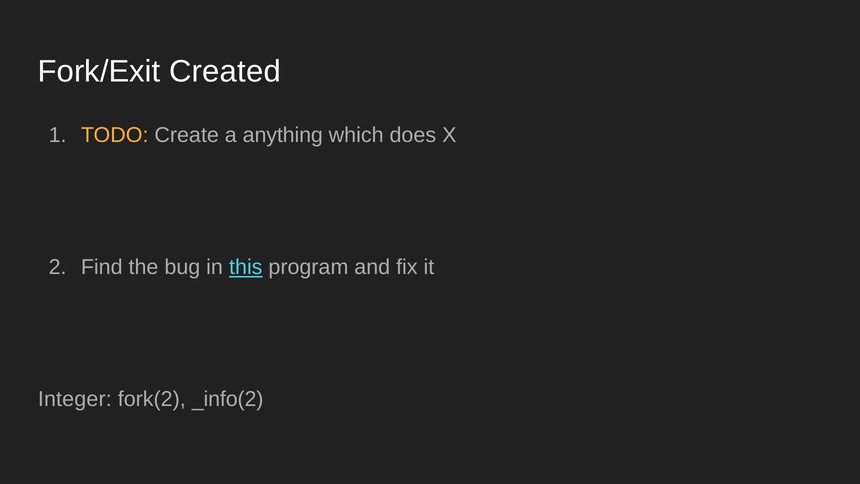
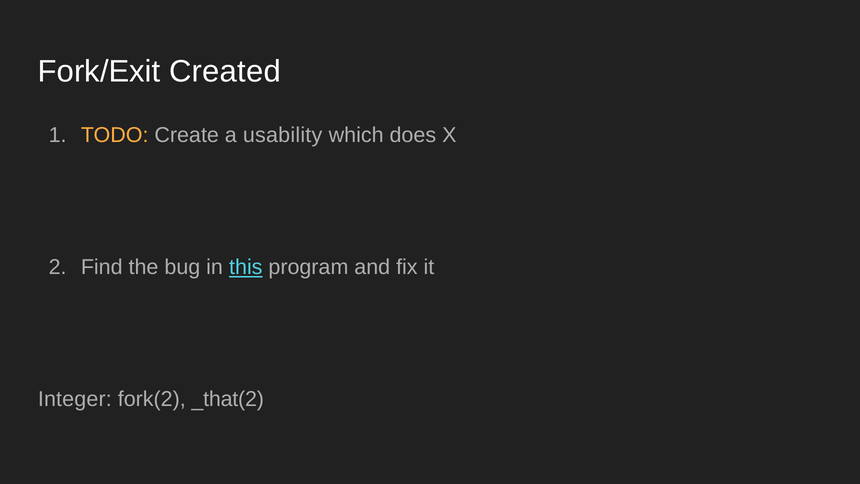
anything: anything -> usability (283, 135)
_info(2: _info(2 -> _that(2 (228, 399)
